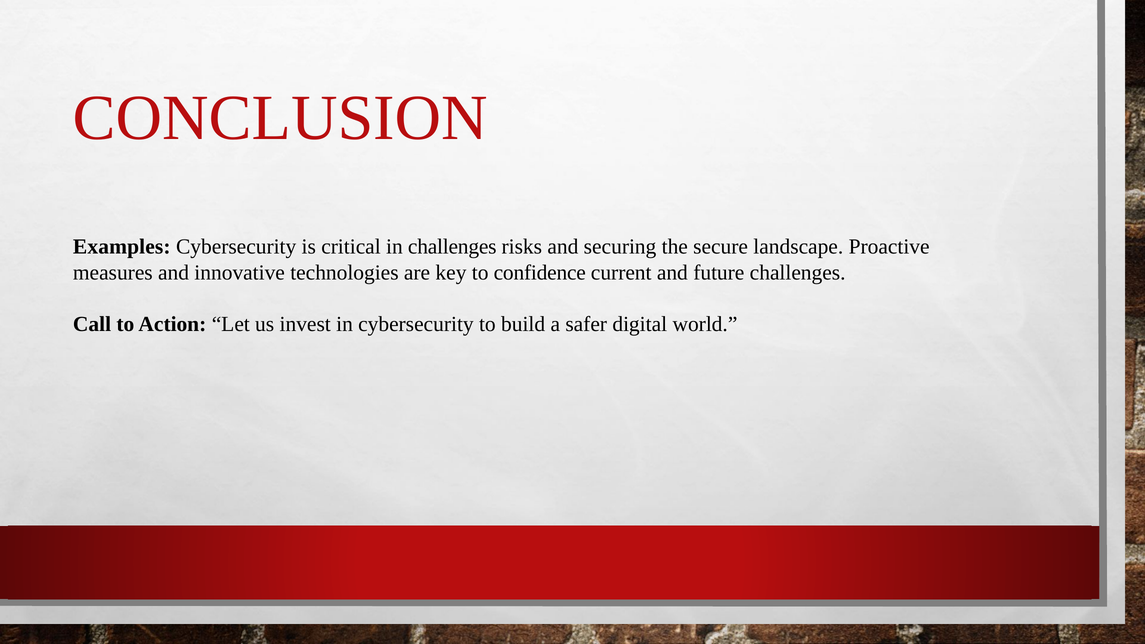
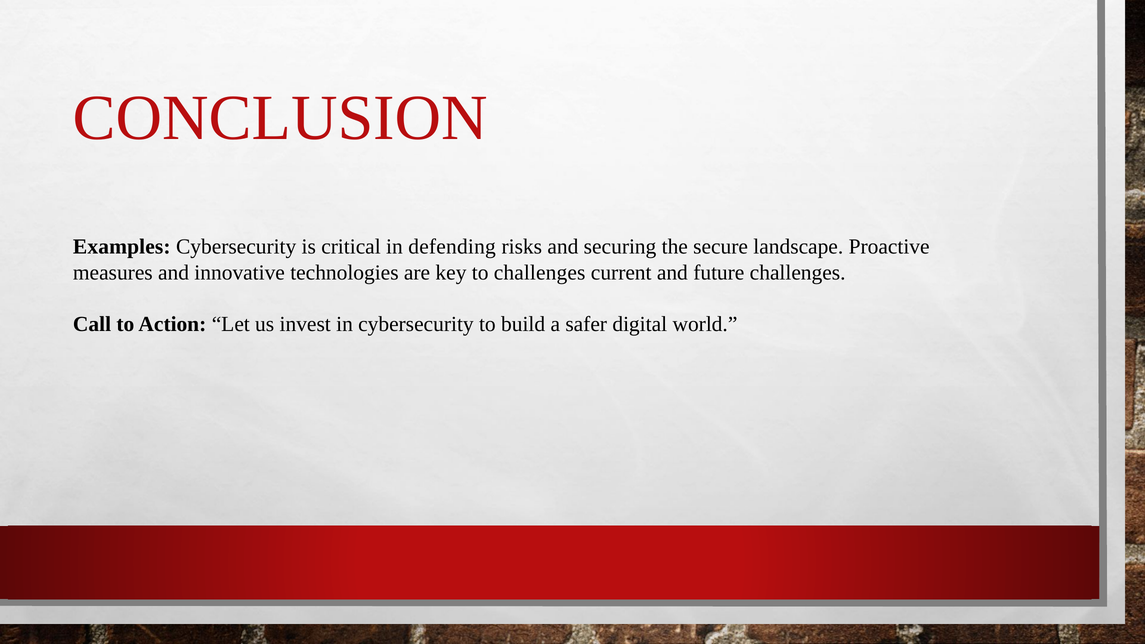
in challenges: challenges -> defending (452, 247)
to confidence: confidence -> challenges (540, 272)
